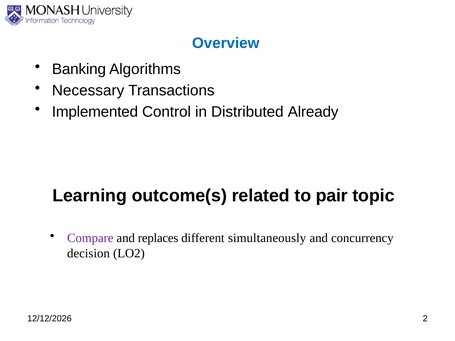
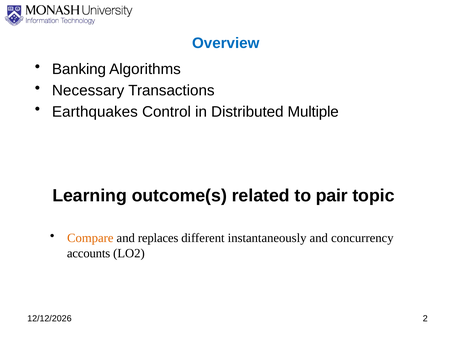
Implemented: Implemented -> Earthquakes (95, 112)
Already: Already -> Multiple (313, 112)
Compare colour: purple -> orange (90, 238)
simultaneously: simultaneously -> instantaneously (267, 238)
decision: decision -> accounts (89, 253)
